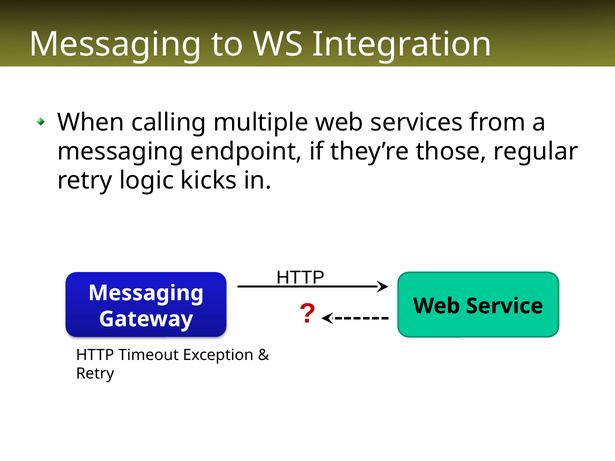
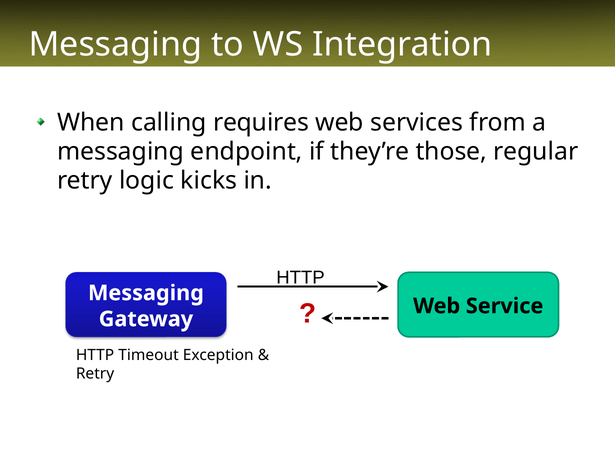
multiple: multiple -> requires (261, 123)
